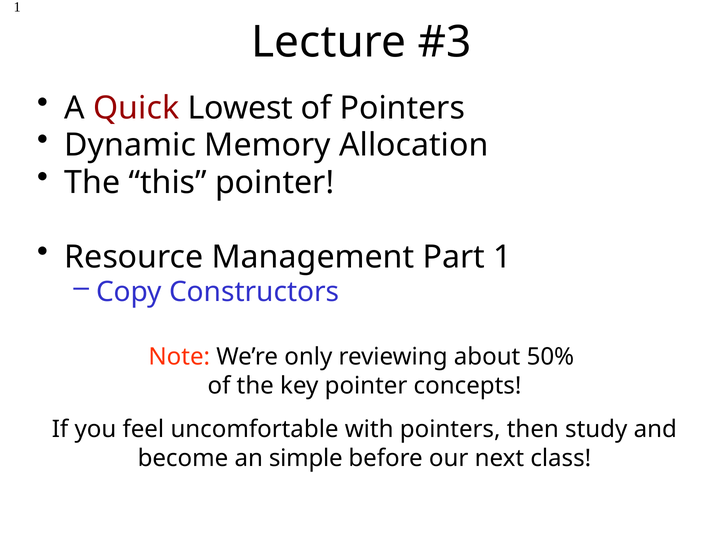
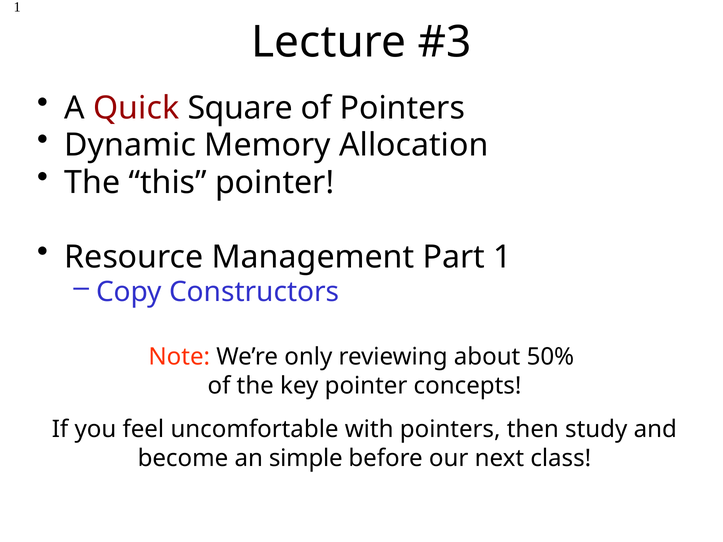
Lowest: Lowest -> Square (240, 108)
